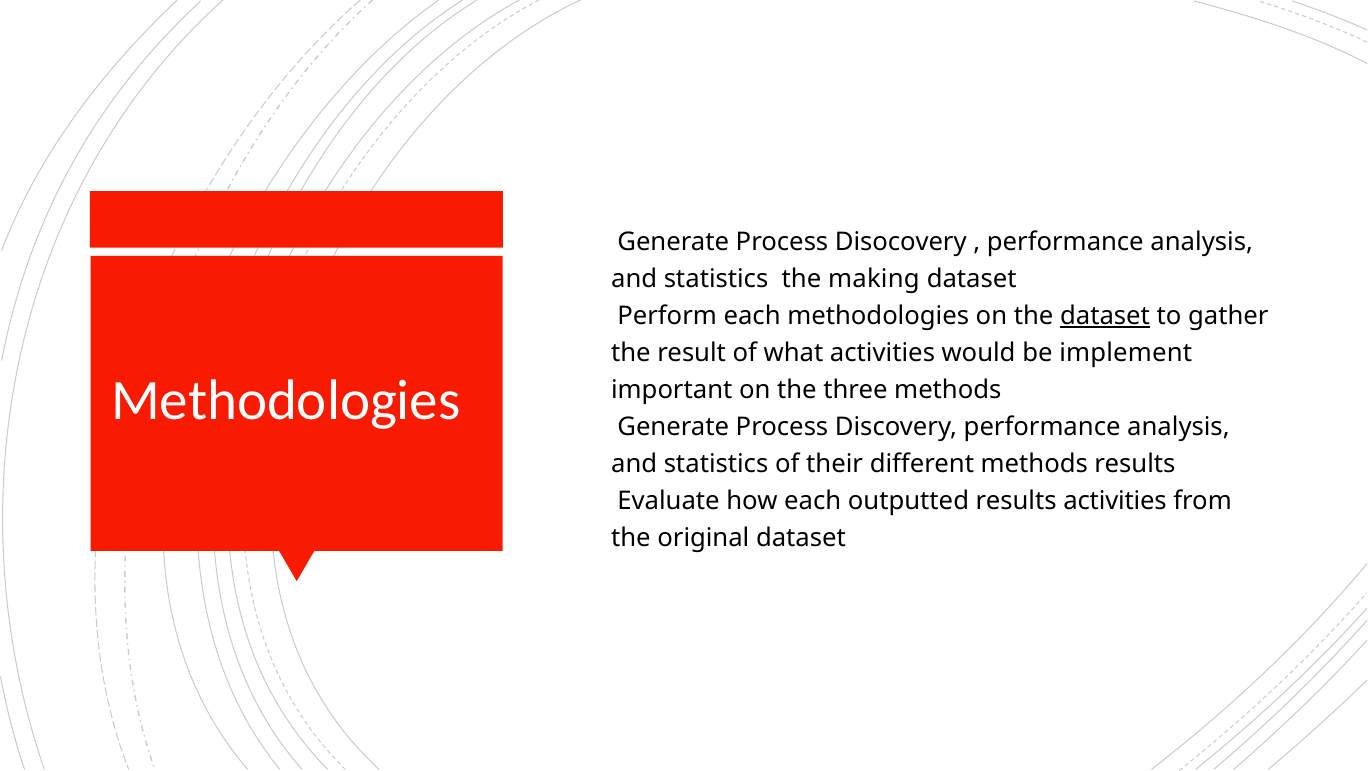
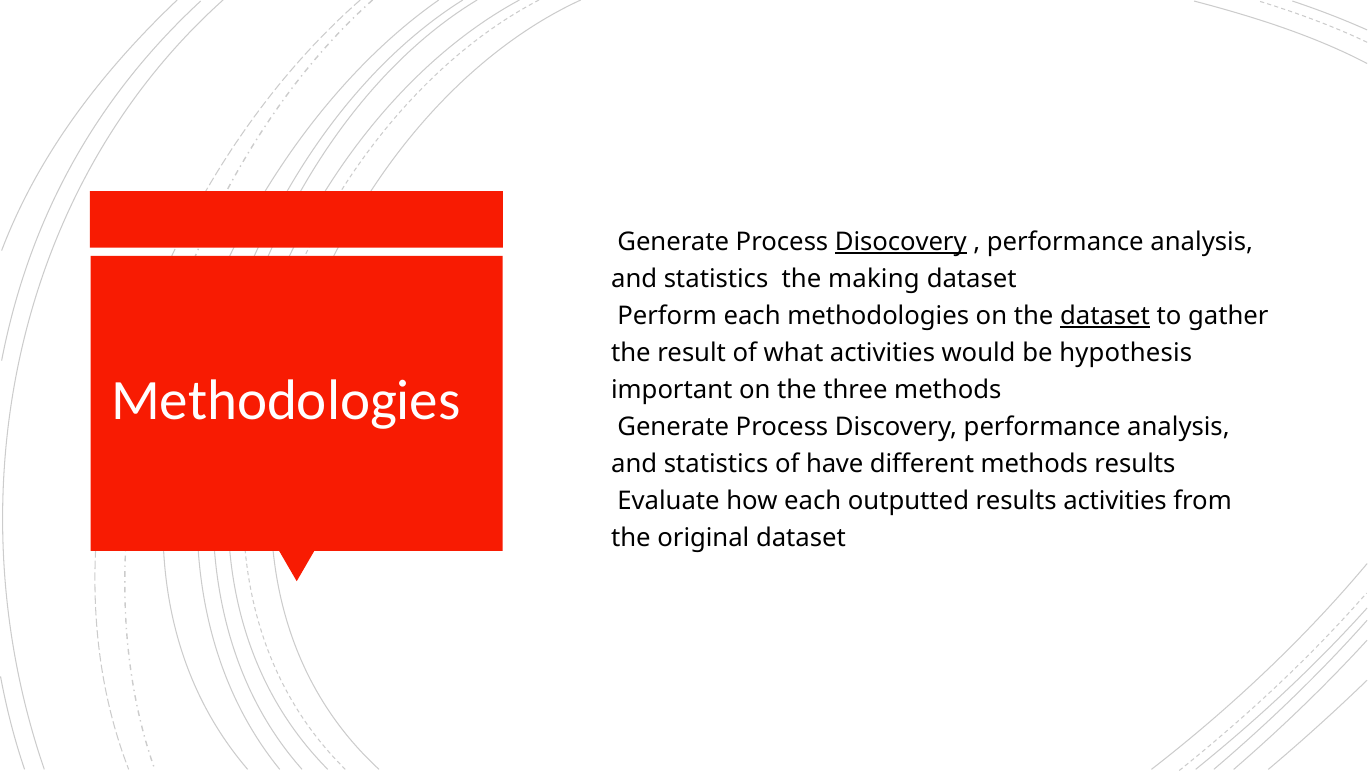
Disocovery underline: none -> present (901, 242)
implement: implement -> hypothesis (1126, 353)
their: their -> have (835, 464)
